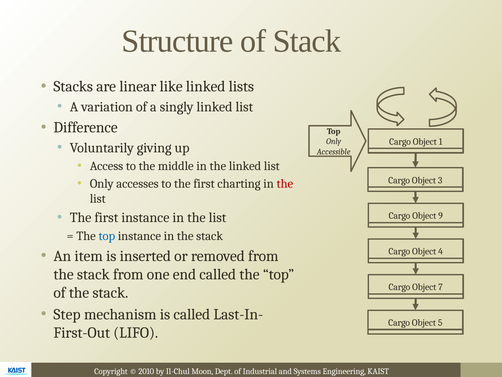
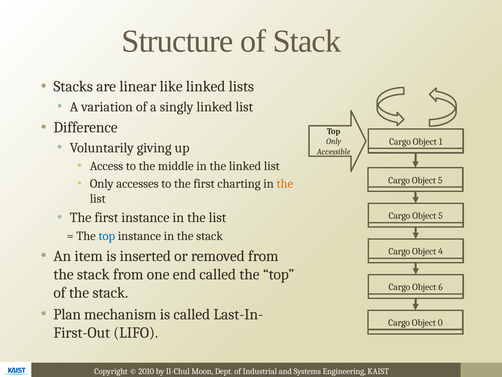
3: 3 -> 5 (440, 180)
the colour: red -> orange (285, 184)
9: 9 -> 5 (441, 216)
7: 7 -> 6 (441, 287)
Step: Step -> Plan (67, 314)
5: 5 -> 0 (440, 322)
